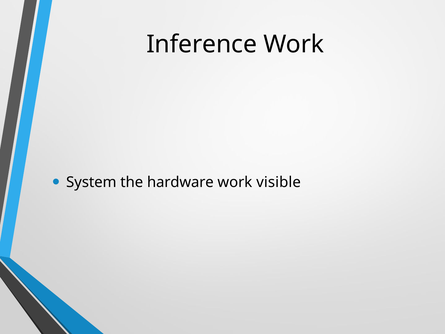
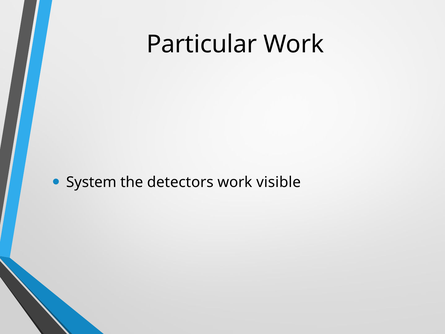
Inference: Inference -> Particular (202, 44)
hardware: hardware -> detectors (180, 182)
